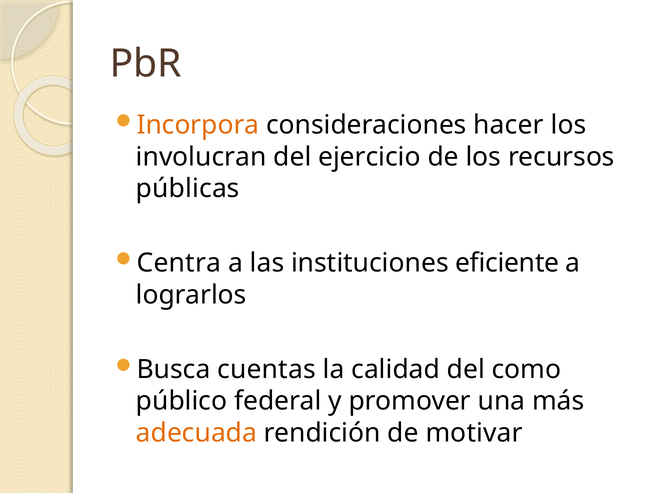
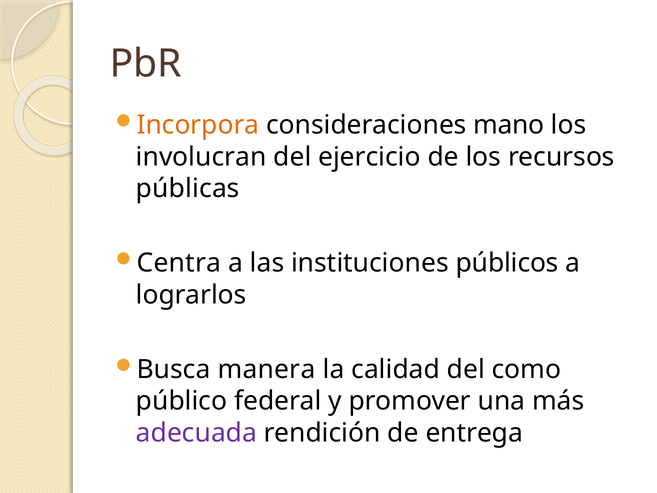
hacer: hacer -> mano (509, 125)
eficiente: eficiente -> públicos (507, 263)
cuentas: cuentas -> manera (266, 369)
adecuada colour: orange -> purple (196, 433)
motivar: motivar -> entrega (474, 433)
